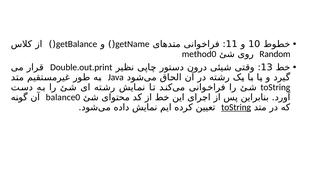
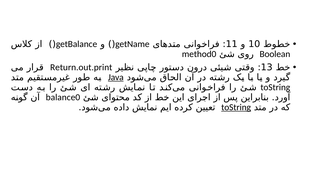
Random: Random -> Boolean (275, 54)
Double.out.print: Double.out.print -> Return.out.print (81, 68)
Java underline: none -> present (116, 78)
